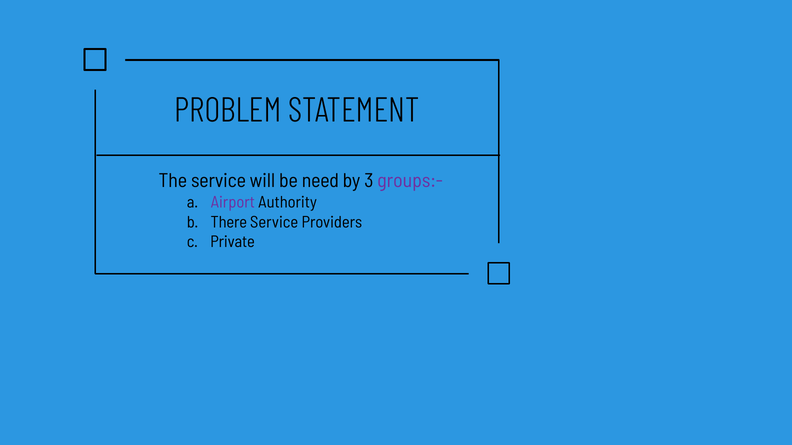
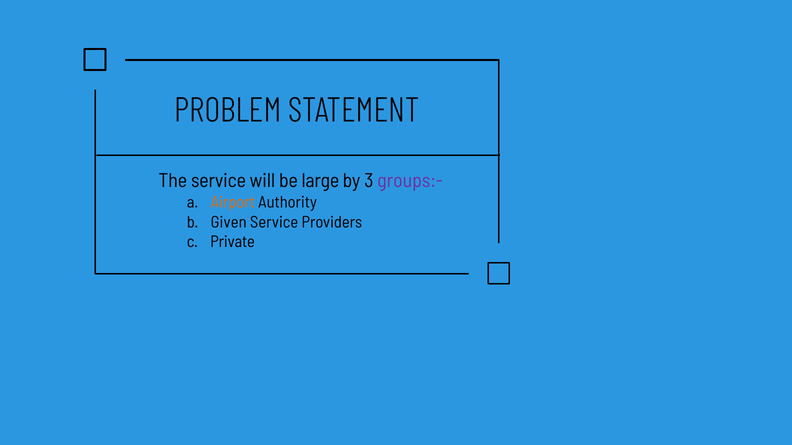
need: need -> large (320, 181)
Airport colour: purple -> orange (233, 203)
There: There -> Given (229, 222)
